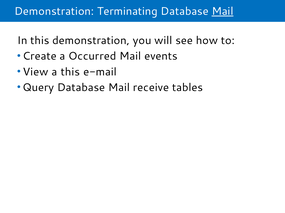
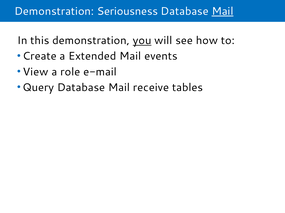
Terminating: Terminating -> Seriousness (127, 11)
you underline: none -> present (142, 41)
Occurred: Occurred -> Extended (92, 56)
a this: this -> role (70, 72)
